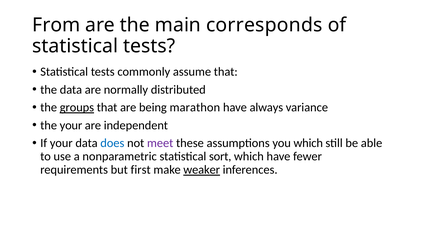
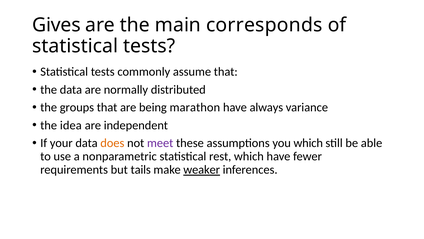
From: From -> Gives (56, 25)
groups underline: present -> none (77, 107)
the your: your -> idea (71, 125)
does colour: blue -> orange (112, 143)
sort: sort -> rest (220, 156)
first: first -> tails (141, 170)
